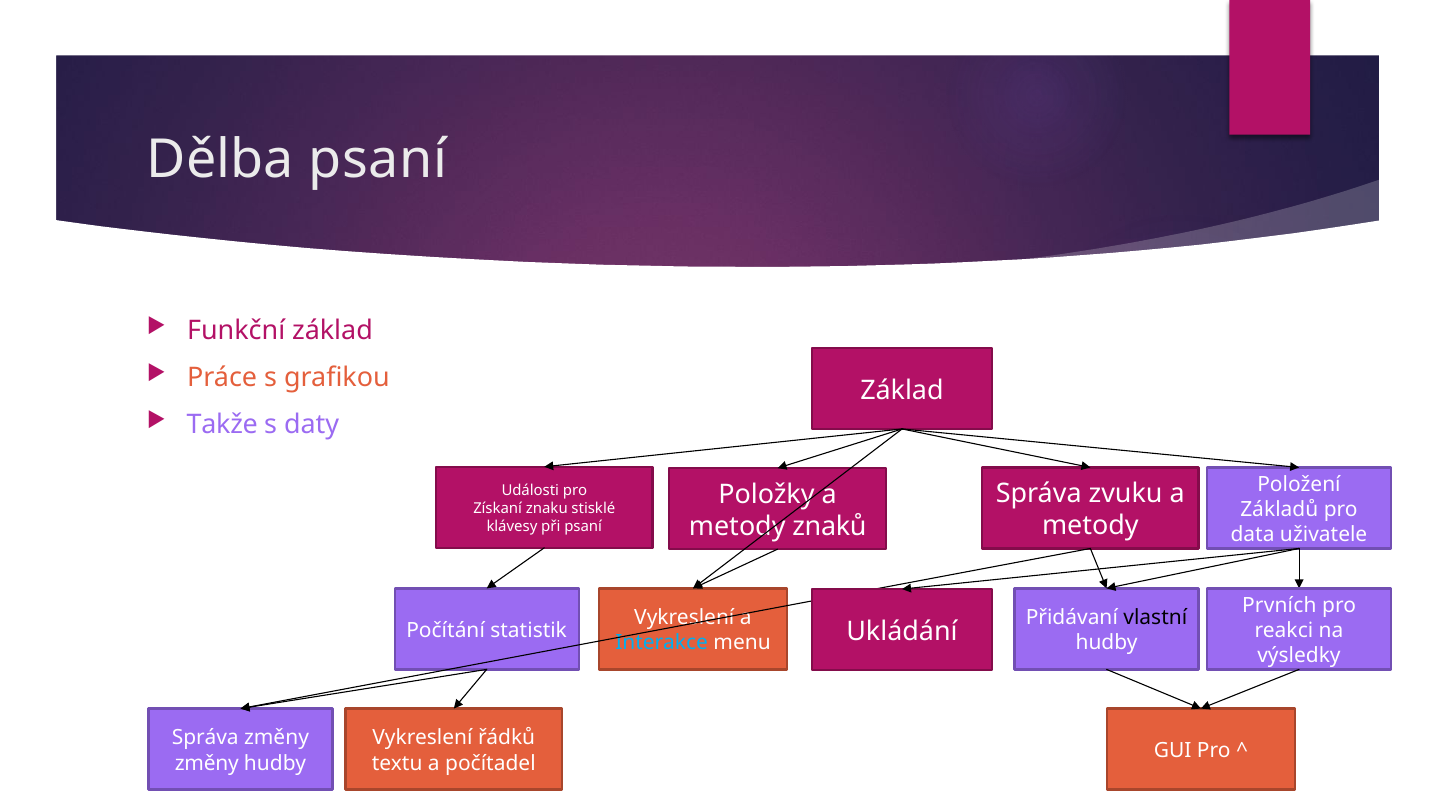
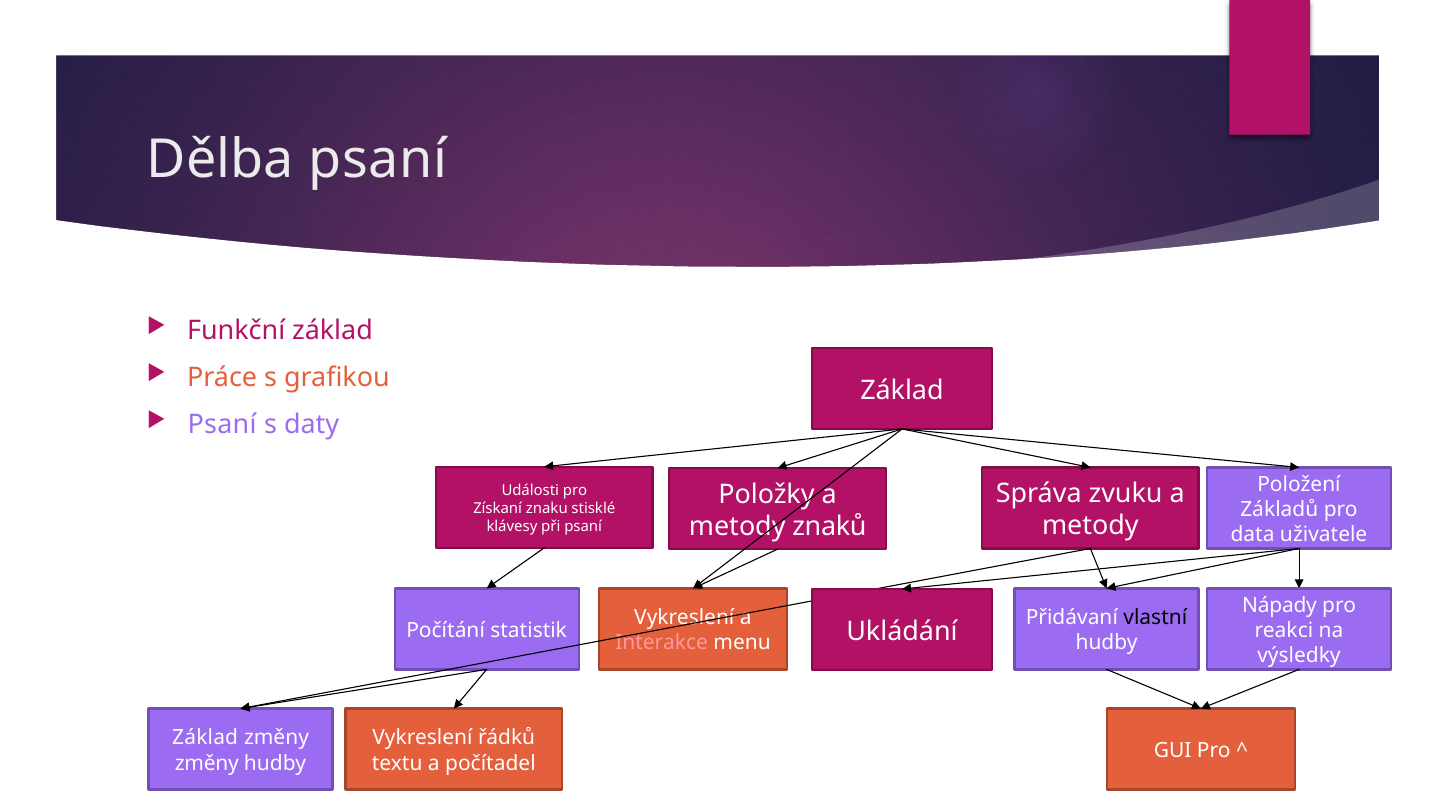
Takže: Takže -> Psaní (222, 425)
Prvních: Prvních -> Nápady (1279, 605)
Interakce colour: light blue -> pink (662, 643)
Správa: Správa -> Základ (205, 738)
